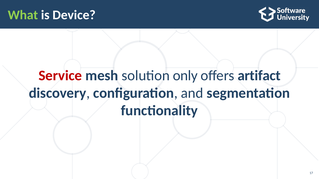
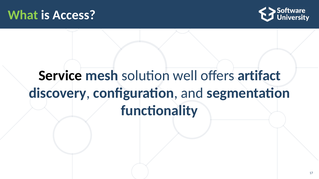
Device: Device -> Access (74, 15)
Service colour: red -> black (60, 76)
only: only -> well (185, 76)
